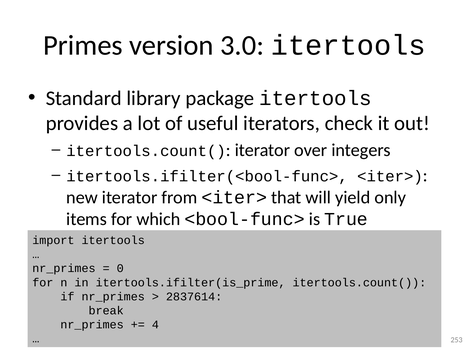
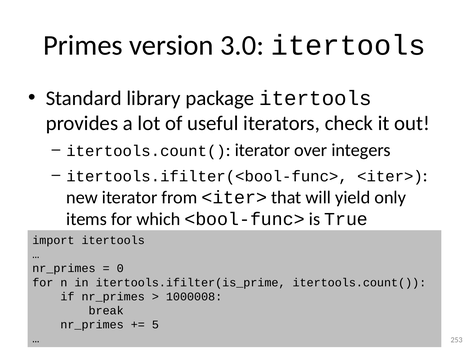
2837614: 2837614 -> 1000008 (194, 297)
4: 4 -> 5 (155, 325)
